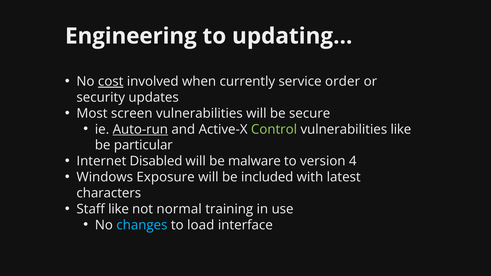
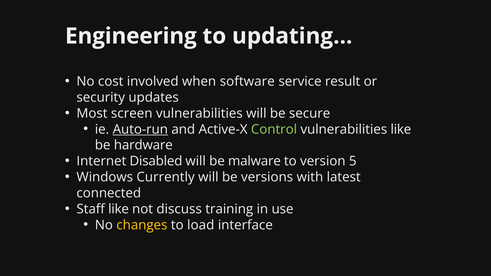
cost underline: present -> none (111, 82)
currently: currently -> software (247, 82)
order: order -> result (343, 82)
particular: particular -> hardware (143, 145)
4: 4 -> 5 (353, 161)
Exposure: Exposure -> Currently (166, 177)
included: included -> versions (267, 177)
characters: characters -> connected (109, 193)
normal: normal -> discuss (179, 209)
changes colour: light blue -> yellow (142, 225)
